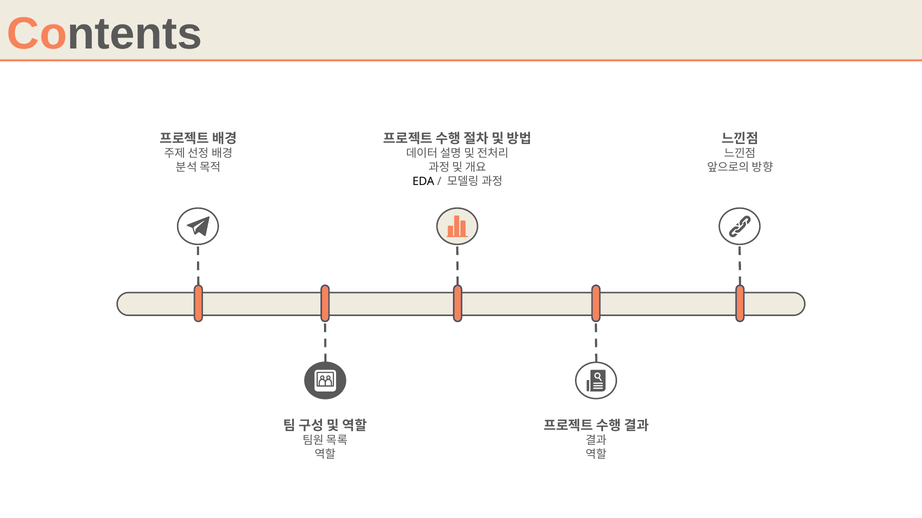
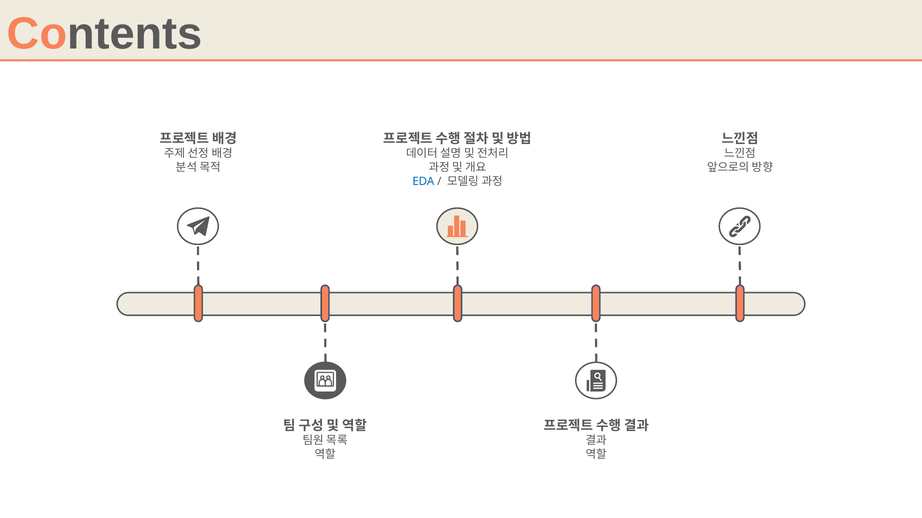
EDA colour: black -> blue (423, 181)
